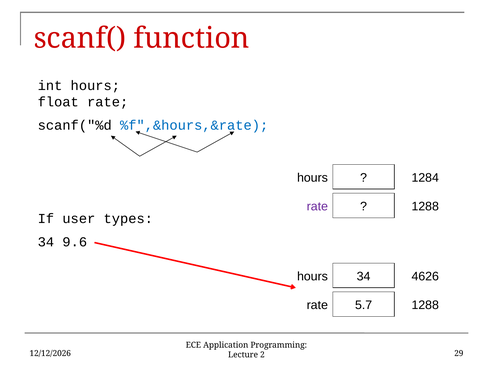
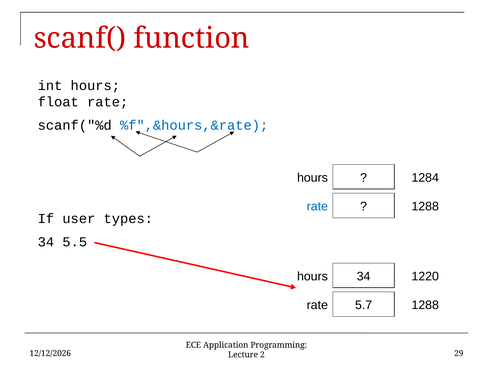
rate colour: purple -> blue (317, 206)
9.6: 9.6 -> 5.5 (75, 242)
4626: 4626 -> 1220 (425, 276)
